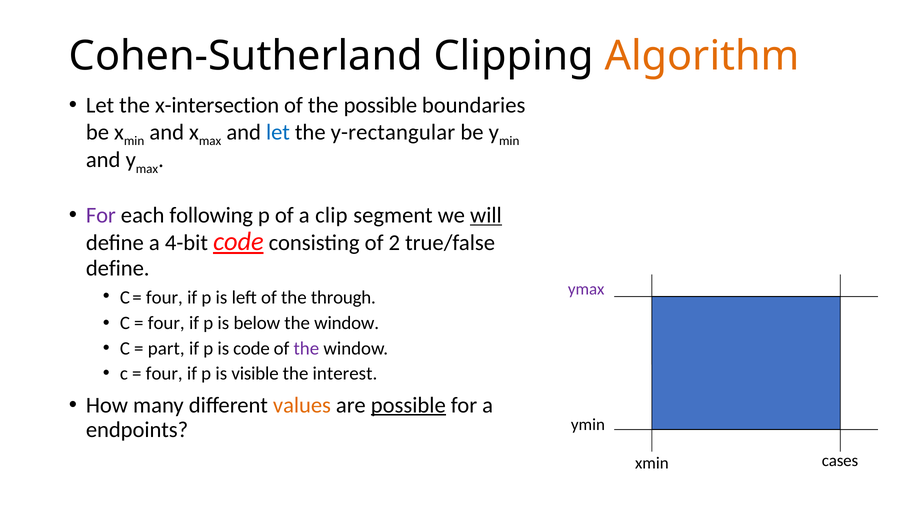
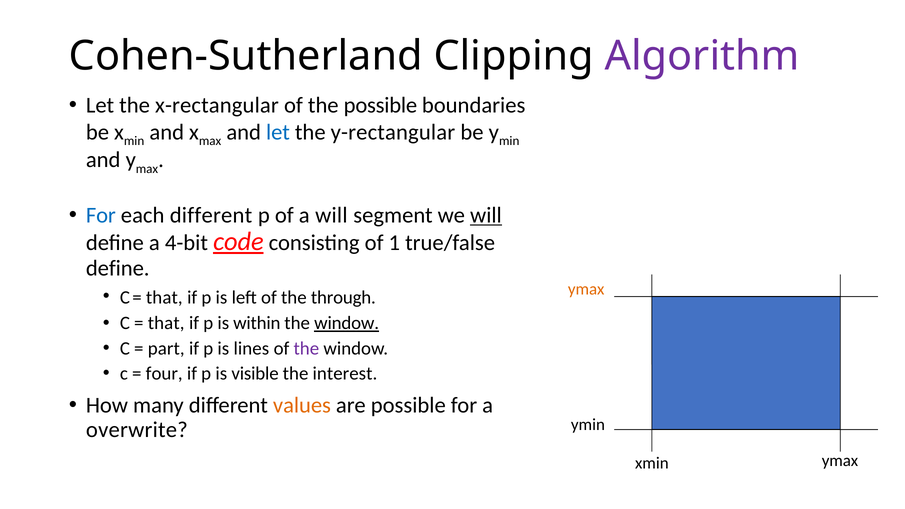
Algorithm colour: orange -> purple (702, 56)
x-intersection: x-intersection -> x-rectangular (217, 105)
For colour: purple -> blue (101, 215)
each following: following -> different (211, 215)
a clip: clip -> will (331, 215)
2: 2 -> 1 (394, 243)
ymax colour: purple -> orange (586, 289)
four: four -> that (164, 298)
four: four -> that (166, 323)
below: below -> within (257, 323)
window underline: none -> present (347, 323)
is code: code -> lines (251, 348)
possible underline: present -> none (408, 405)
endpoints: endpoints -> overwrite (137, 430)
xmin cases: cases -> ymax (840, 461)
